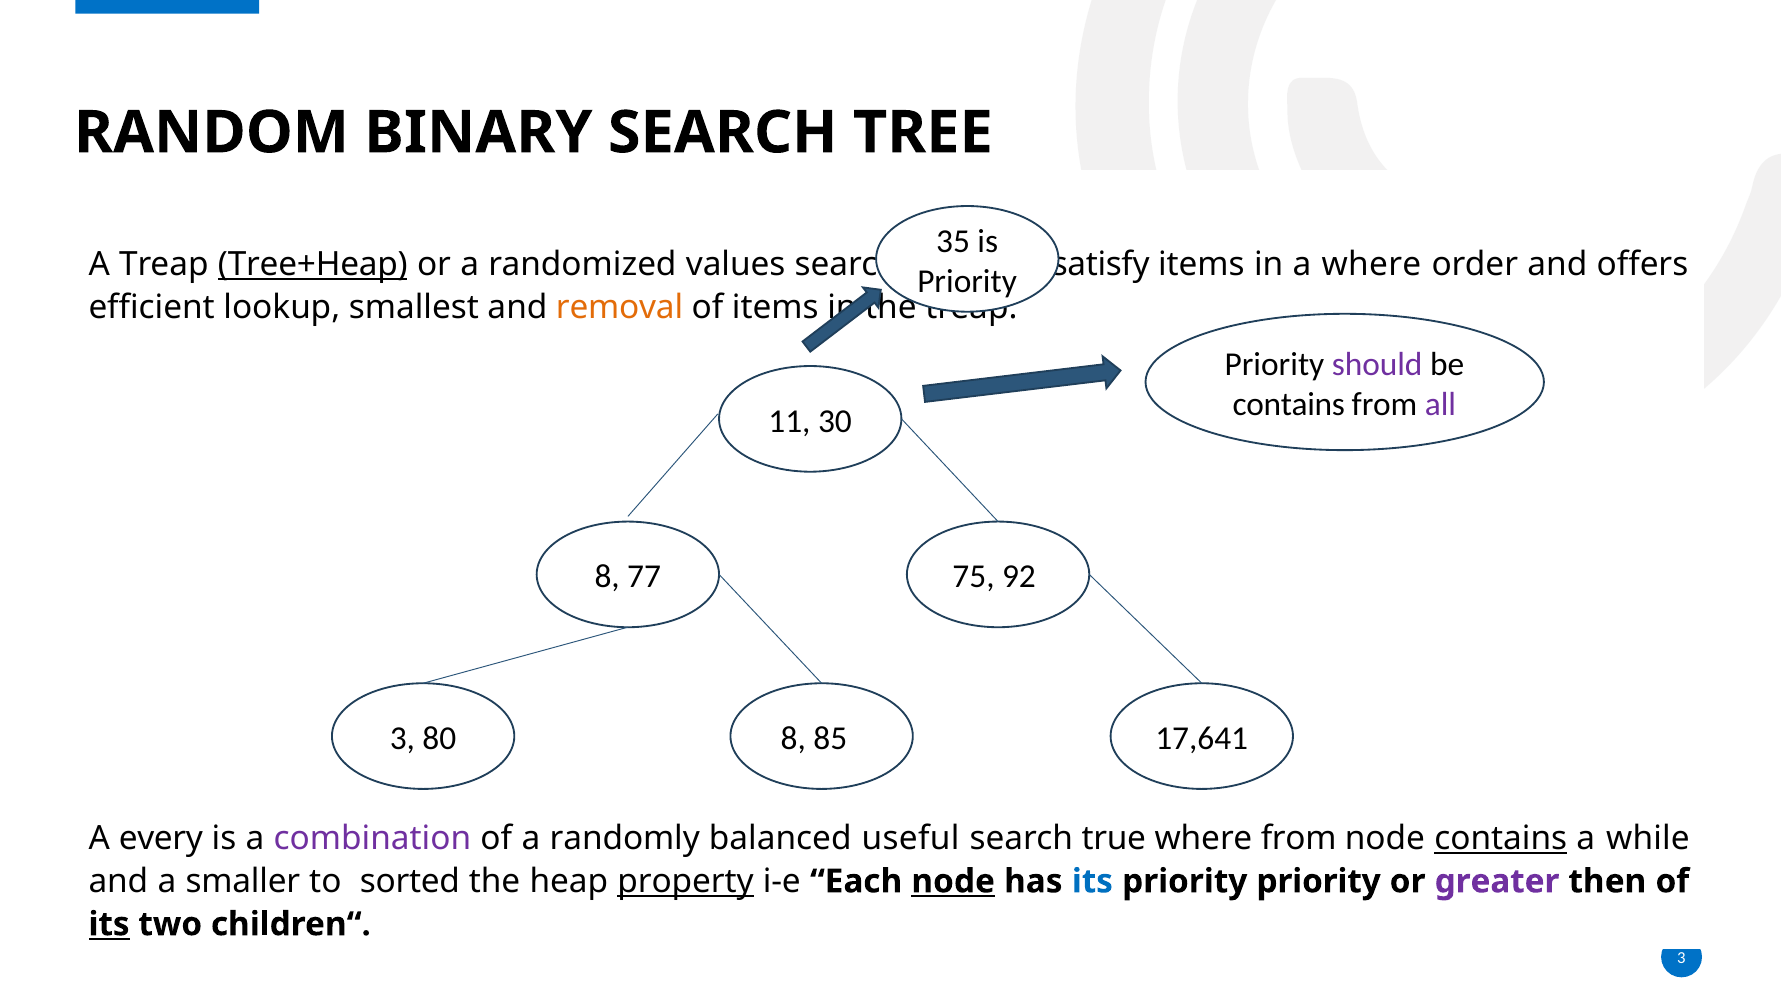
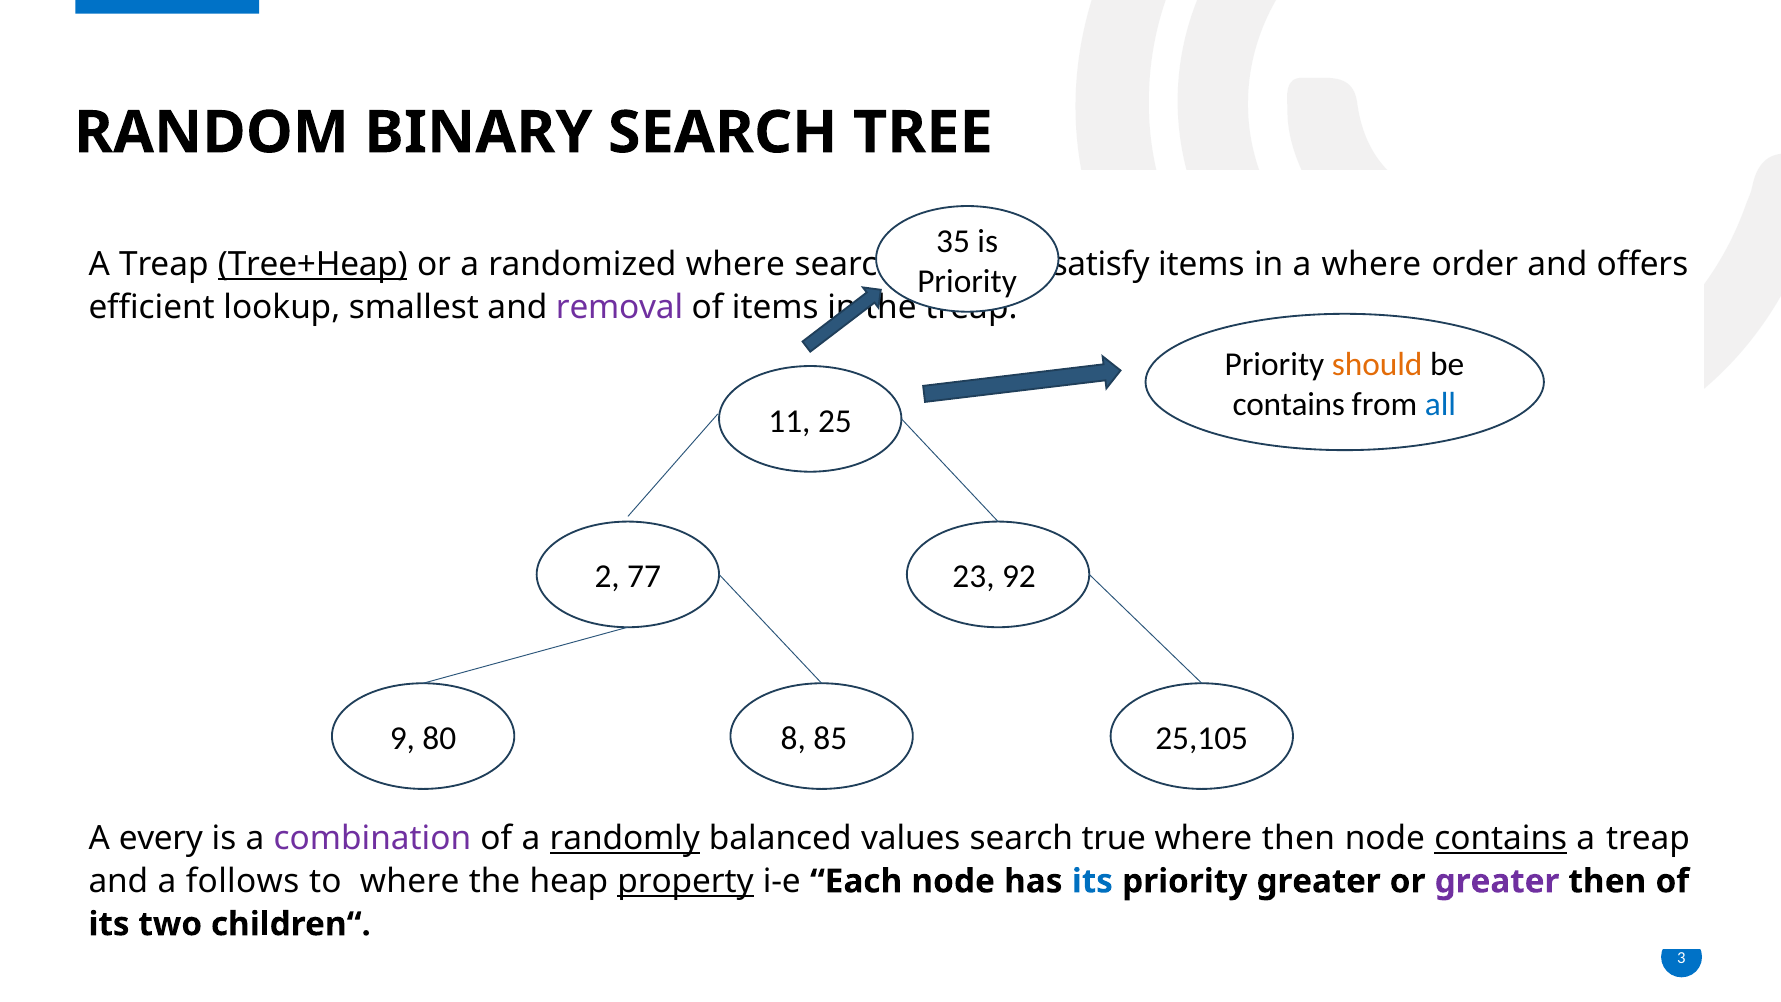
randomized values: values -> where (735, 265)
removal colour: orange -> purple (620, 307)
should colour: purple -> orange (1377, 364)
all colour: purple -> blue (1440, 404)
11 30: 30 -> 25 (835, 421)
8: 8 -> 2 (607, 577)
75: 75 -> 23 (974, 577)
3: 3 -> 9 (402, 738)
17,641: 17,641 -> 25,105 (1202, 738)
randomly underline: none -> present (625, 838)
useful: useful -> values (911, 838)
where from: from -> then (1298, 838)
while: while -> treap (1648, 838)
smaller: smaller -> follows (243, 881)
to sorted: sorted -> where (410, 881)
node underline: present -> none (953, 881)
priority: priority -> greater (1319, 881)
its underline: present -> none (109, 924)
